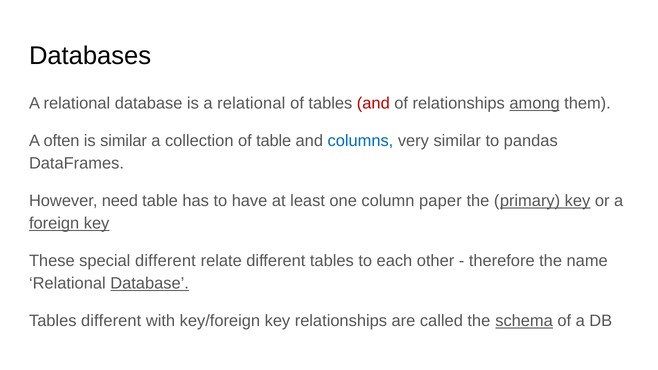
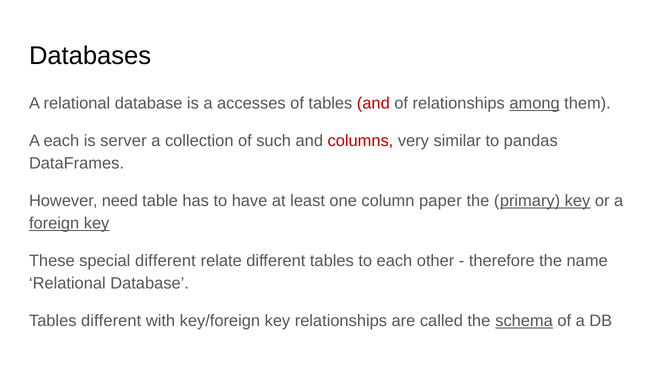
is a relational: relational -> accesses (251, 103)
A often: often -> each (61, 141)
is similar: similar -> server (123, 141)
of table: table -> such (274, 141)
columns colour: blue -> red (360, 141)
Database underline: present -> none (150, 283)
